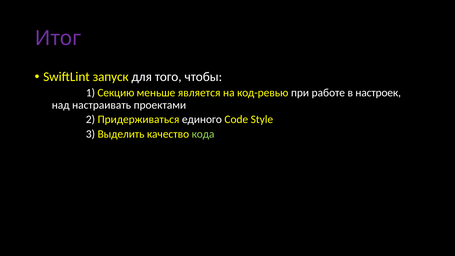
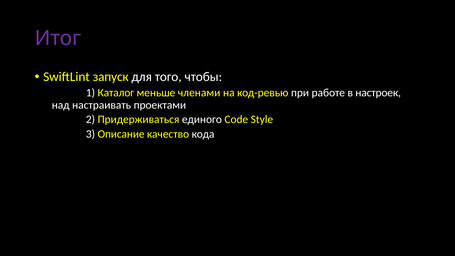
Секцию: Секцию -> Каталог (116, 93)
является: является -> членами (199, 93)
Выделить: Выделить -> Описание (121, 134)
кода colour: light green -> white (203, 134)
